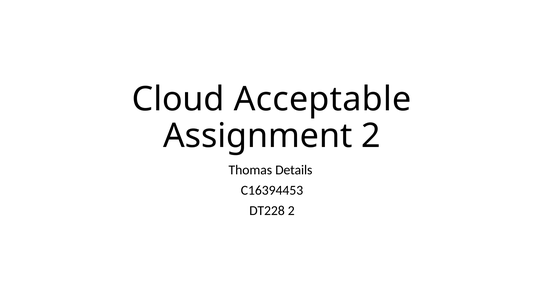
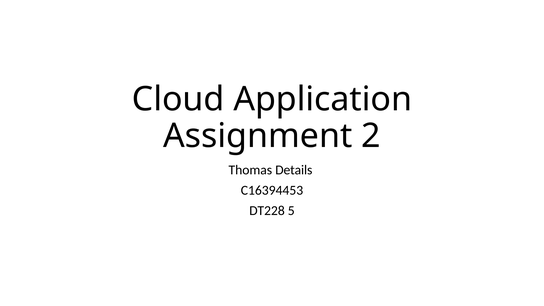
Acceptable: Acceptable -> Application (323, 99)
DT228 2: 2 -> 5 (291, 211)
